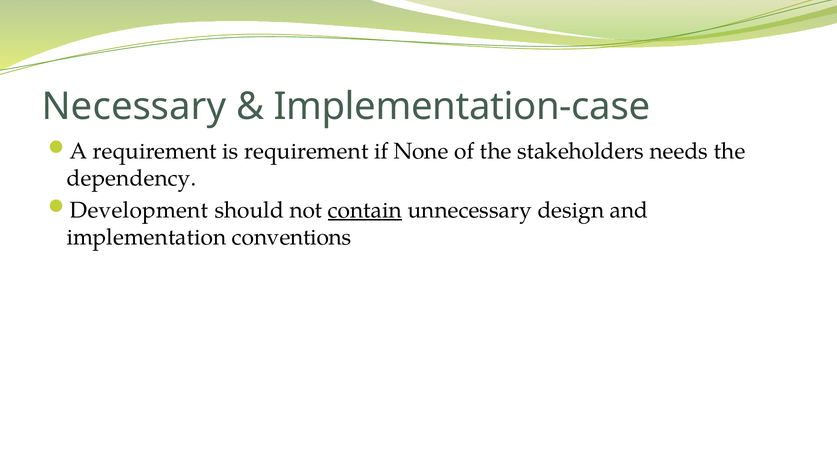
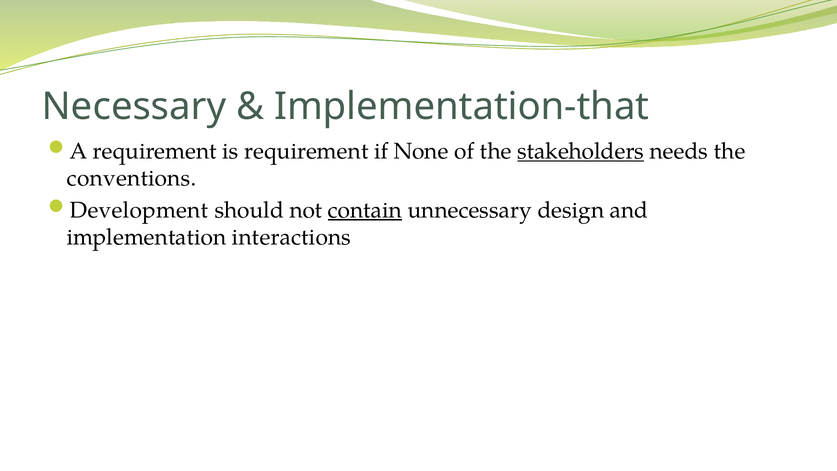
Implementation-case: Implementation-case -> Implementation-that (462, 106)
stakeholders underline: none -> present (581, 151)
dependency: dependency -> conventions (132, 178)
conventions: conventions -> interactions (292, 237)
